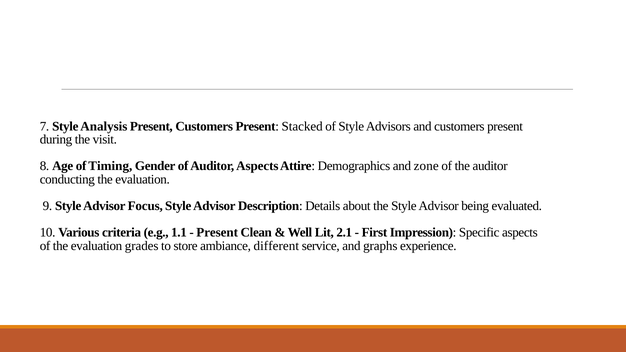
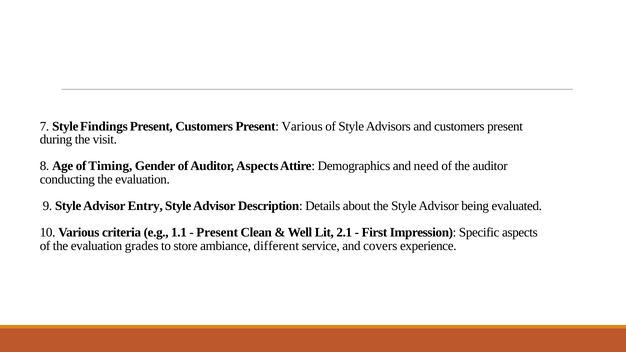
Analysis: Analysis -> Findings (104, 126)
Present Stacked: Stacked -> Various (302, 126)
zone: zone -> need (426, 166)
Focus: Focus -> Entry (145, 206)
graphs: graphs -> covers (380, 246)
